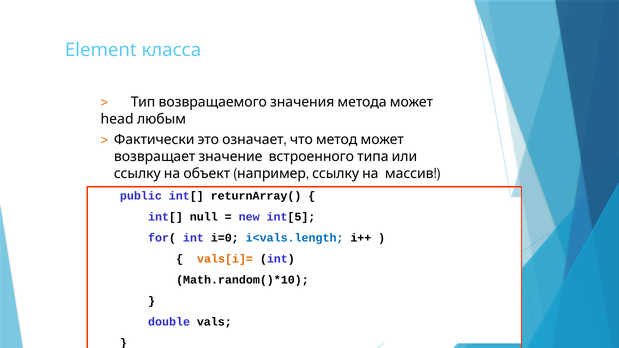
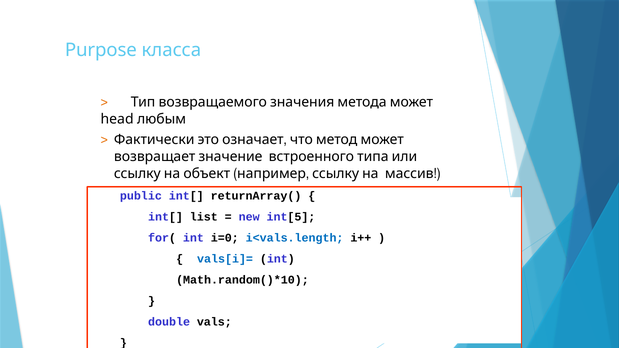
Element: Element -> Purpose (101, 50)
null: null -> list (204, 217)
vals[i]= colour: orange -> blue (225, 259)
